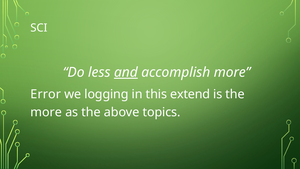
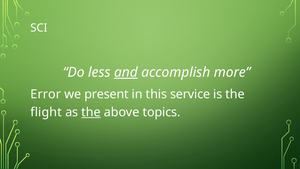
logging: logging -> present (106, 94)
extend: extend -> service (190, 94)
more: more -> flight (46, 112)
the underline: none -> present (91, 112)
